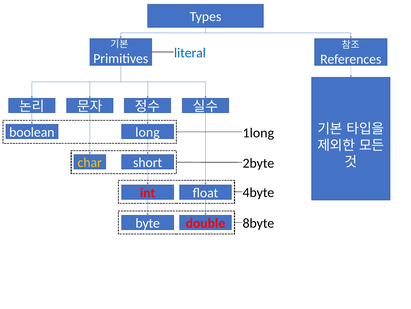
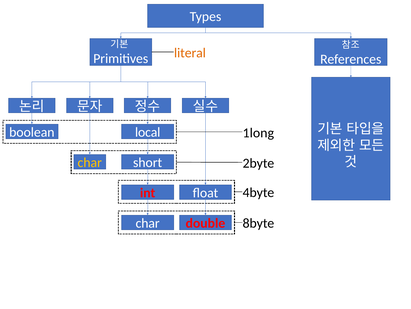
literal colour: blue -> orange (190, 53)
long: long -> local (148, 132)
byte: byte -> char (148, 223)
